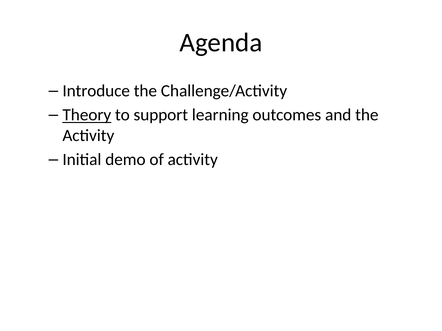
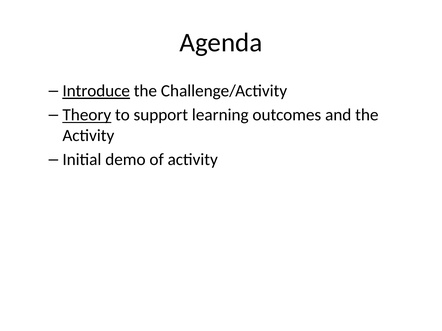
Introduce underline: none -> present (96, 91)
